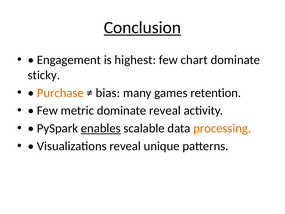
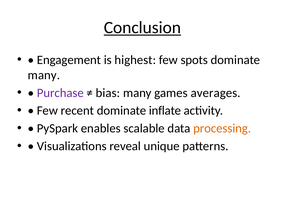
chart: chart -> spots (194, 60)
sticky: sticky -> many (44, 75)
Purchase colour: orange -> purple (60, 93)
retention: retention -> averages (216, 93)
metric: metric -> recent (77, 110)
dominate reveal: reveal -> inflate (165, 110)
enables underline: present -> none (101, 128)
